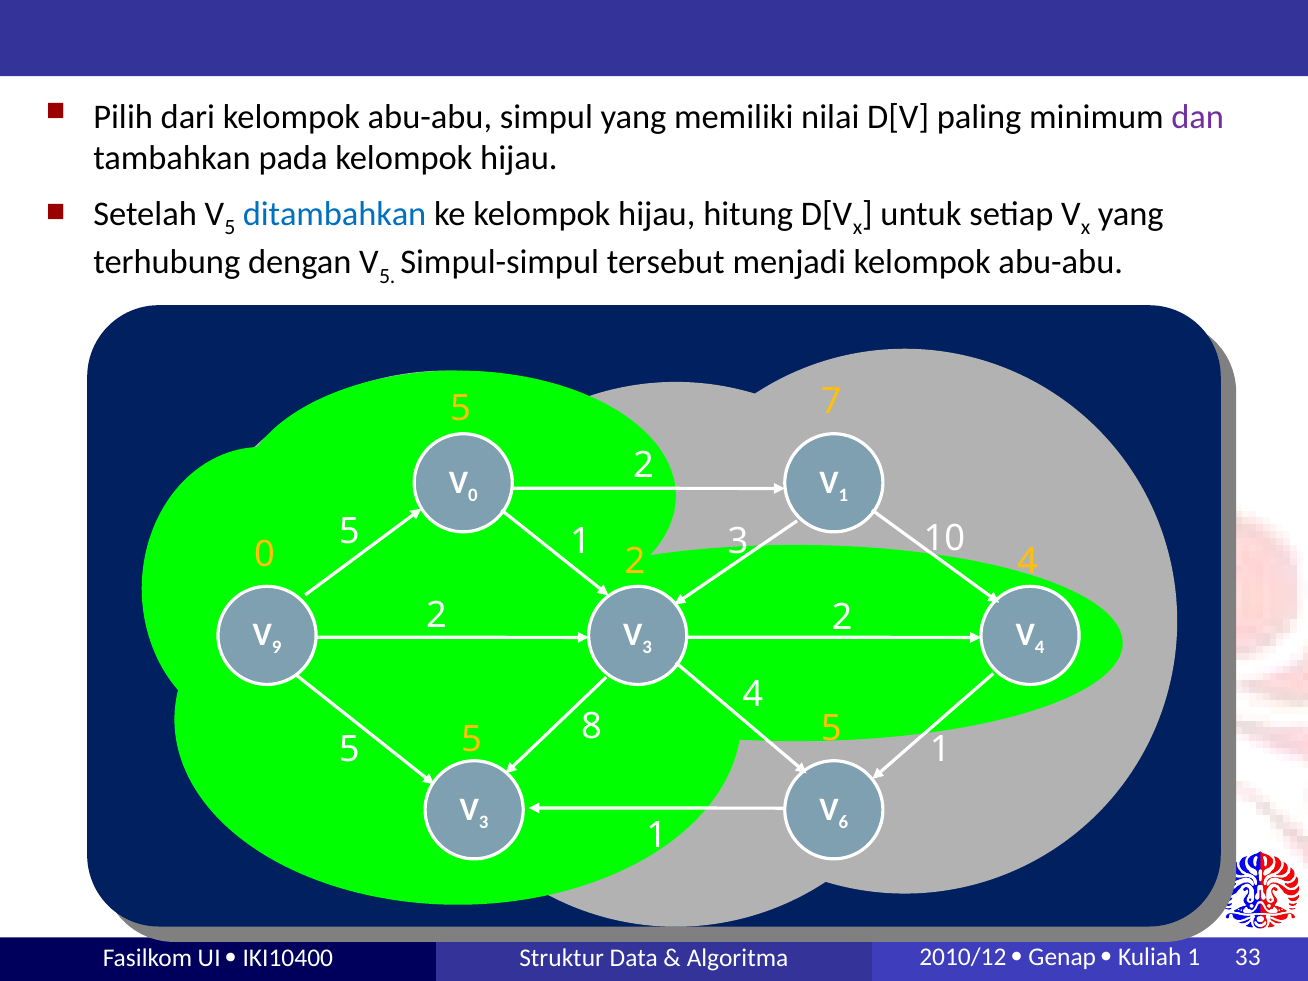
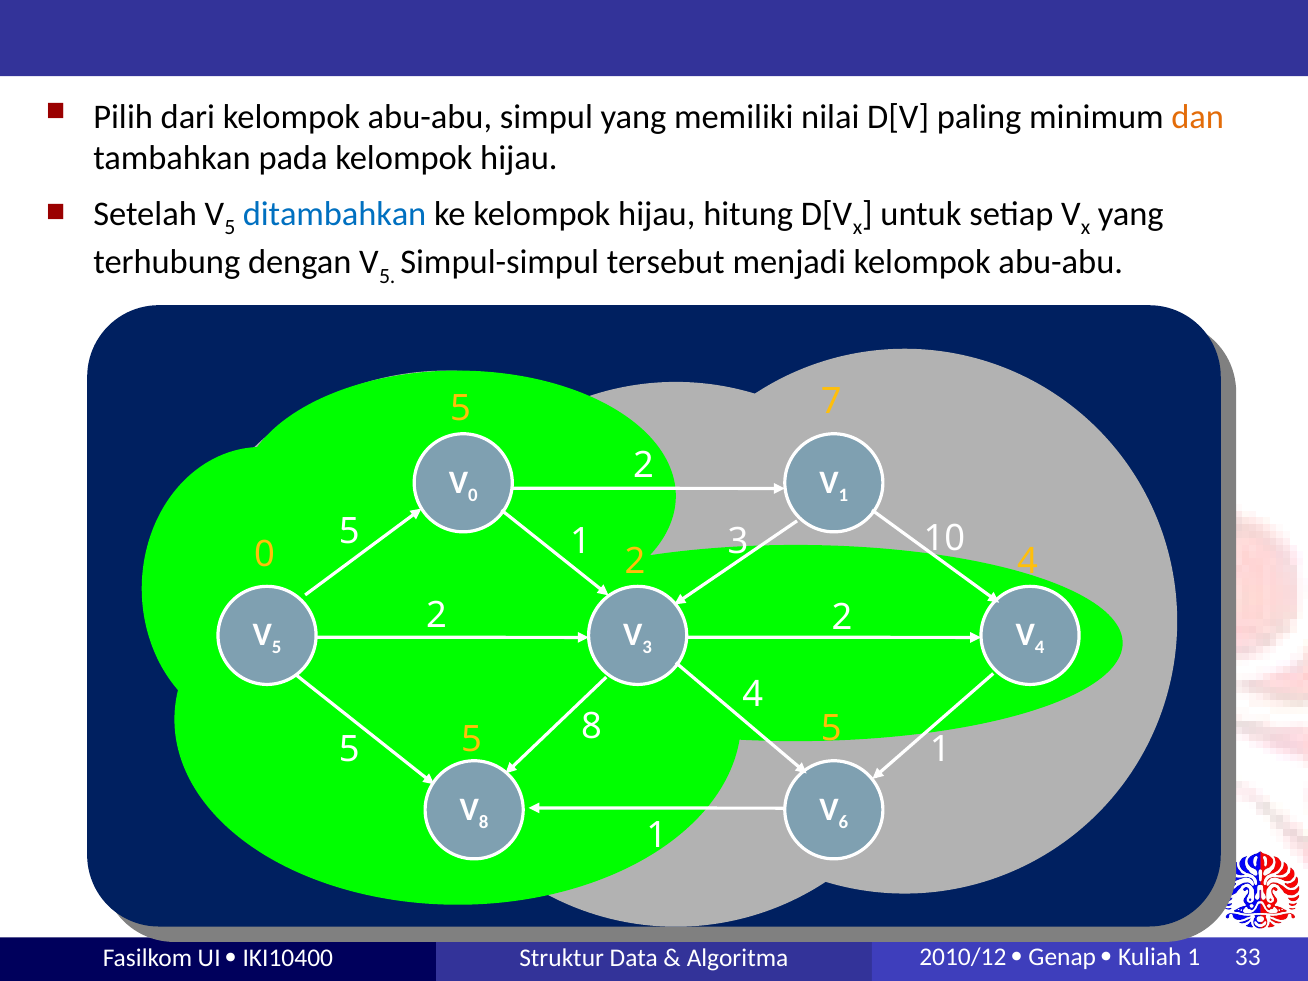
dan colour: purple -> orange (1198, 117)
9: 9 -> 5 (277, 648)
3: 3 -> 8 (484, 822)
